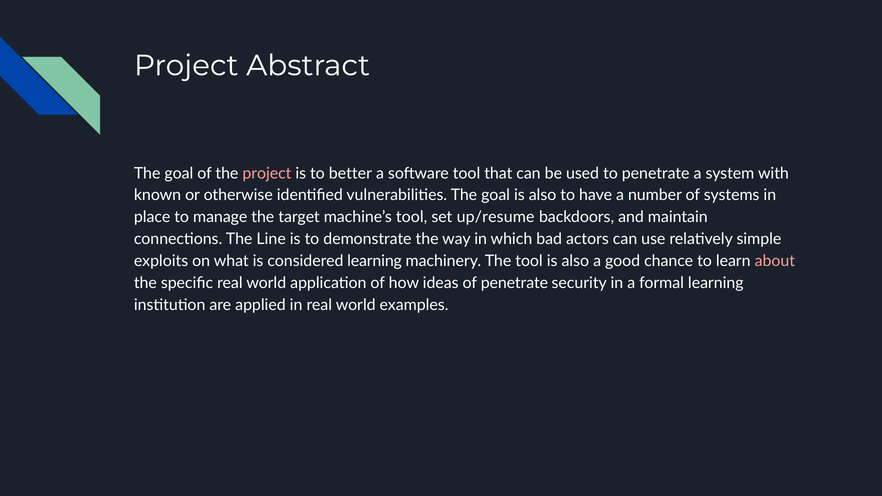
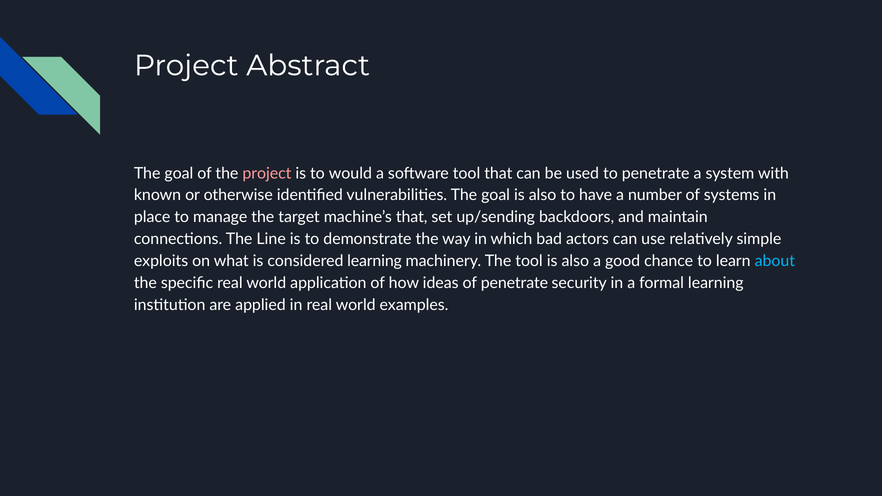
better: better -> would (350, 173)
machine’s tool: tool -> that (412, 217)
up/resume: up/resume -> up/sending (496, 217)
about colour: pink -> light blue (775, 261)
